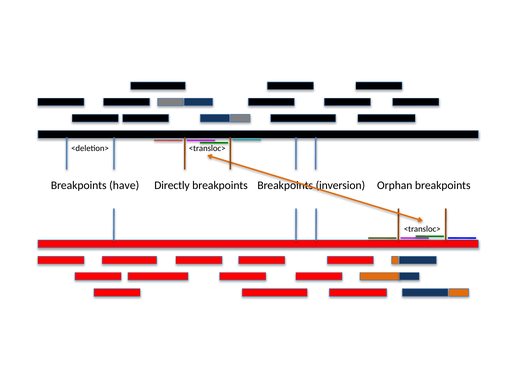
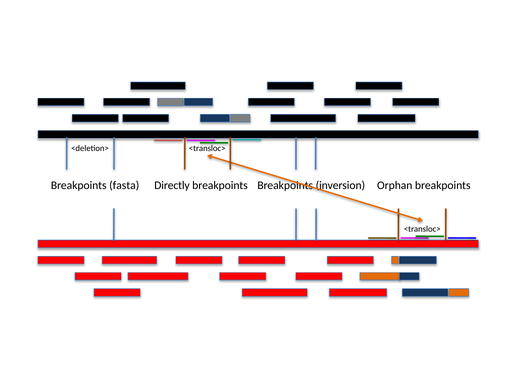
have: have -> fasta (124, 185)
